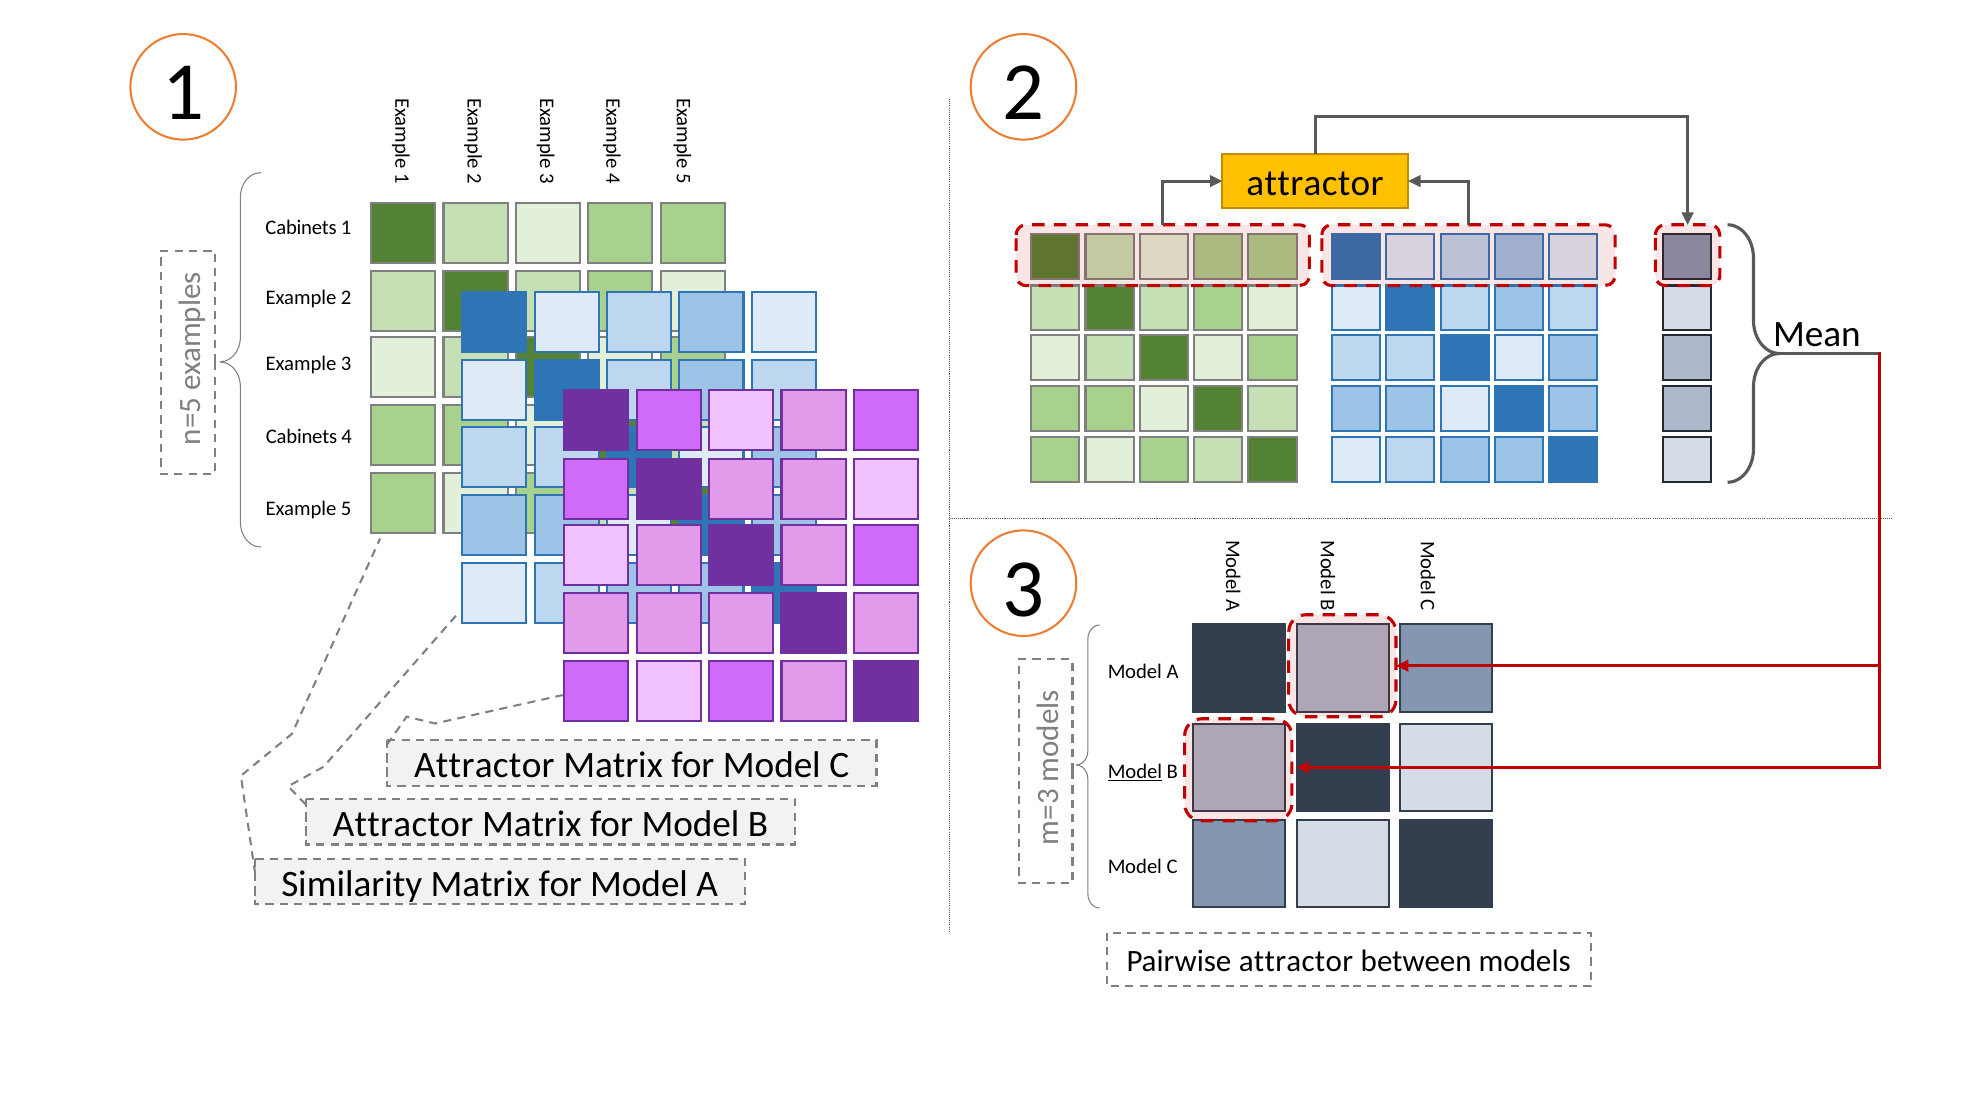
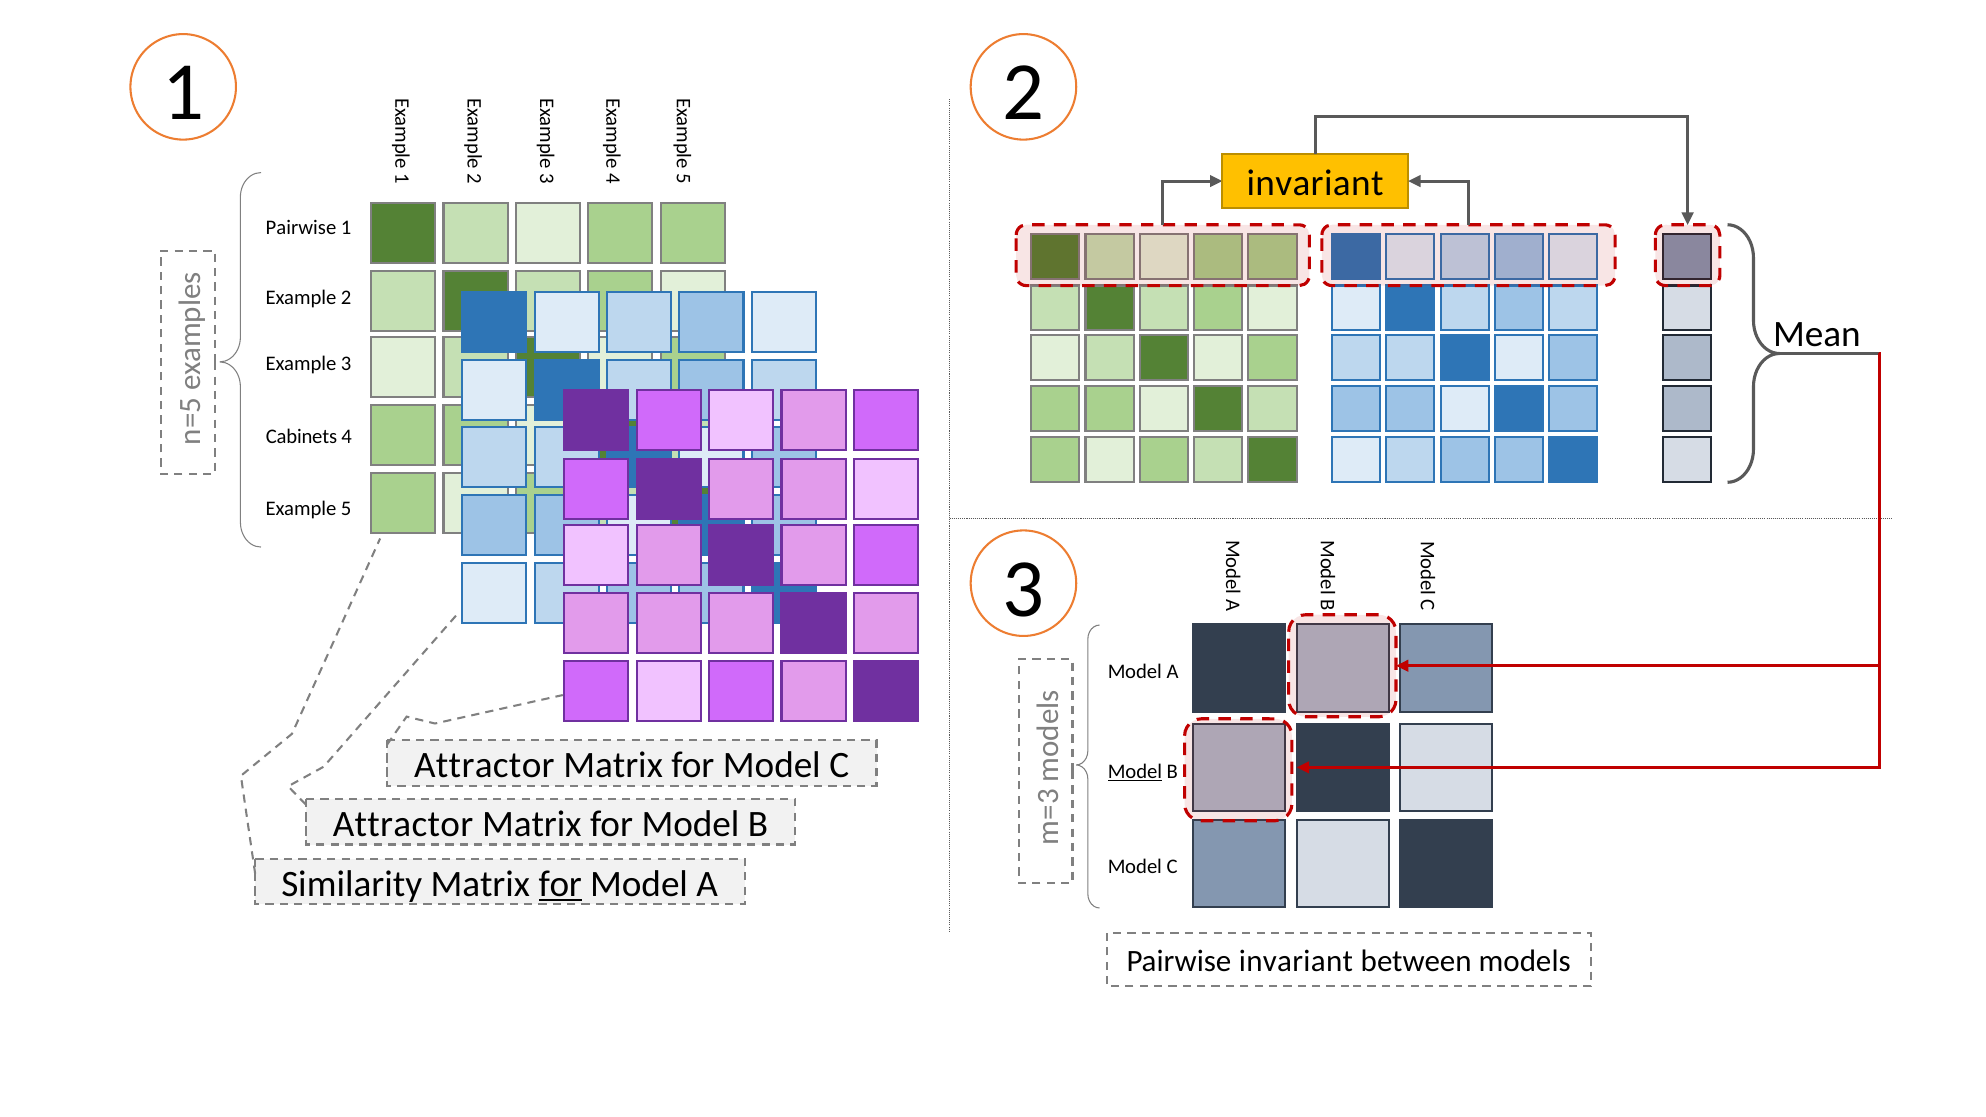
attractor: attractor -> invariant (1315, 184)
Cabinets: Cabinets -> Pairwise (301, 227)
for underline: none -> present (560, 884)
Pairwise attractor: attractor -> invariant (1296, 962)
